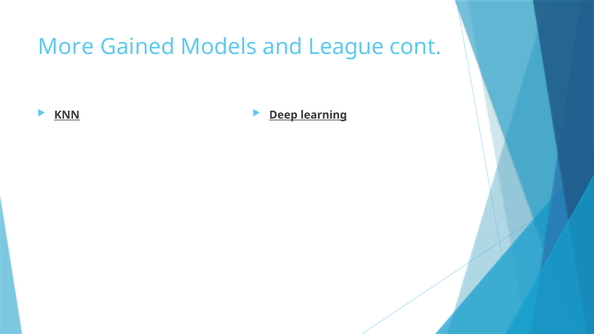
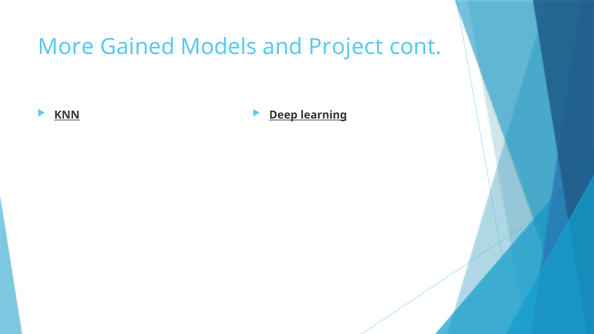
League: League -> Project (346, 47)
